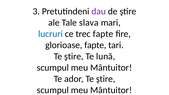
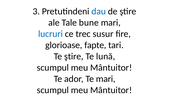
dau colour: purple -> blue (99, 11)
slava: slava -> bune (89, 23)
trec fapte: fapte -> susur (103, 34)
ador Te ştire: ştire -> mari (106, 79)
